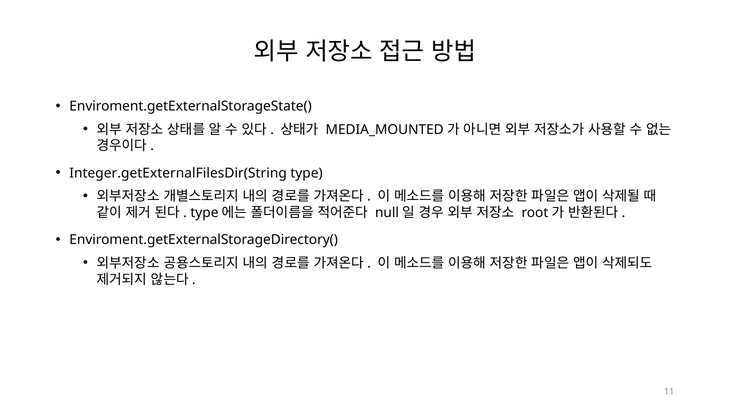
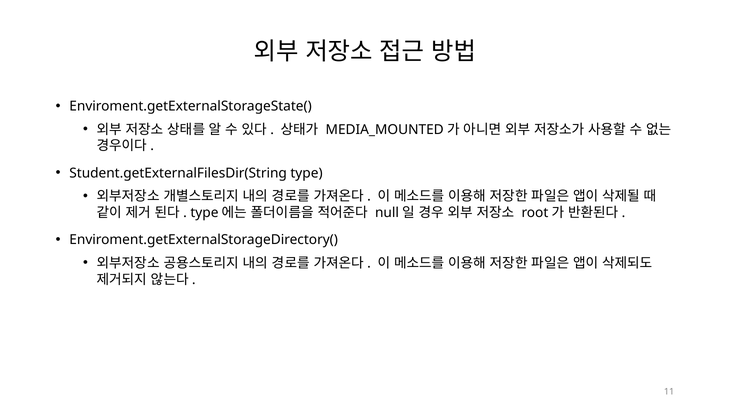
Integer.getExternalFilesDir(String: Integer.getExternalFilesDir(String -> Student.getExternalFilesDir(String (178, 173)
